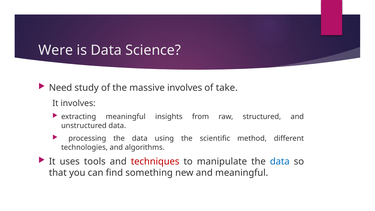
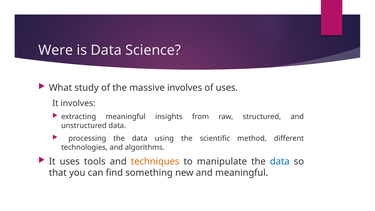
Need: Need -> What (60, 88)
of take: take -> uses (227, 88)
techniques colour: red -> orange (155, 161)
